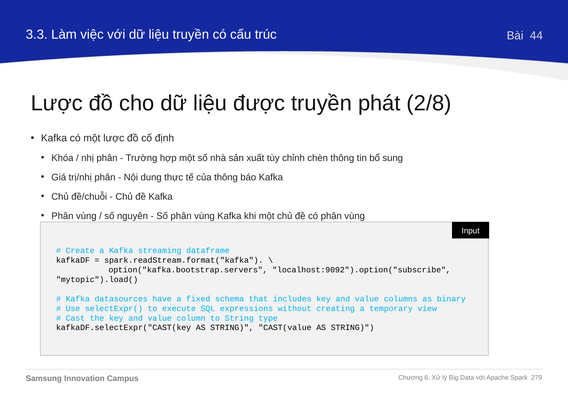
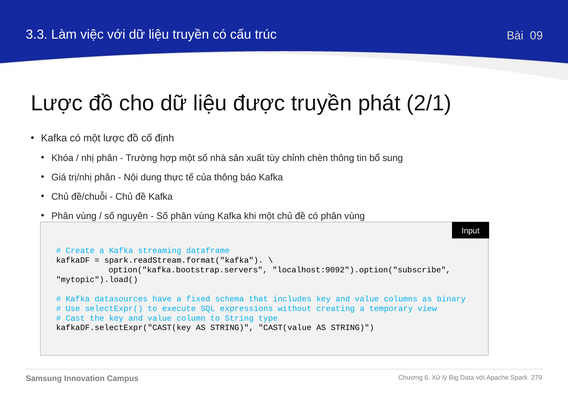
44: 44 -> 09 (536, 35)
2/8: 2/8 -> 2/1 (429, 103)
